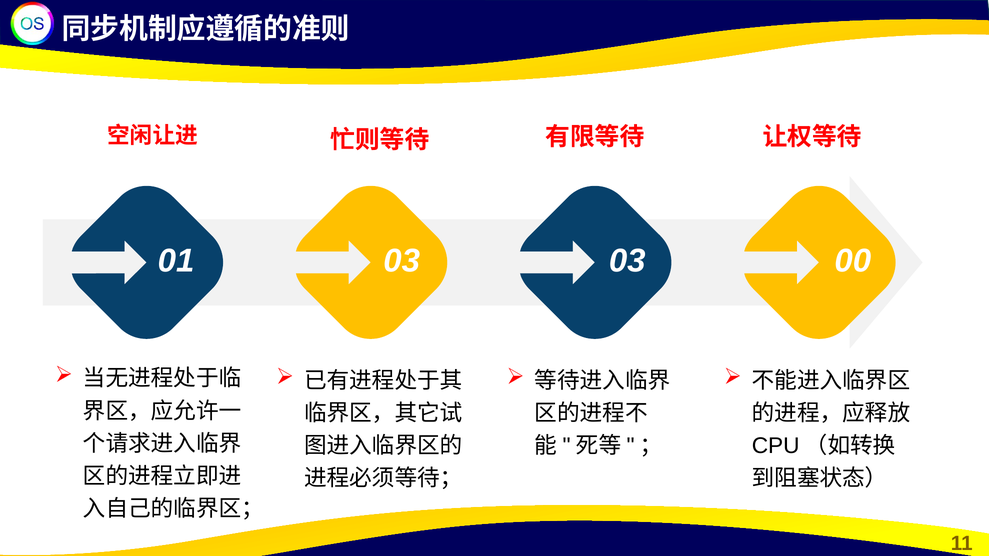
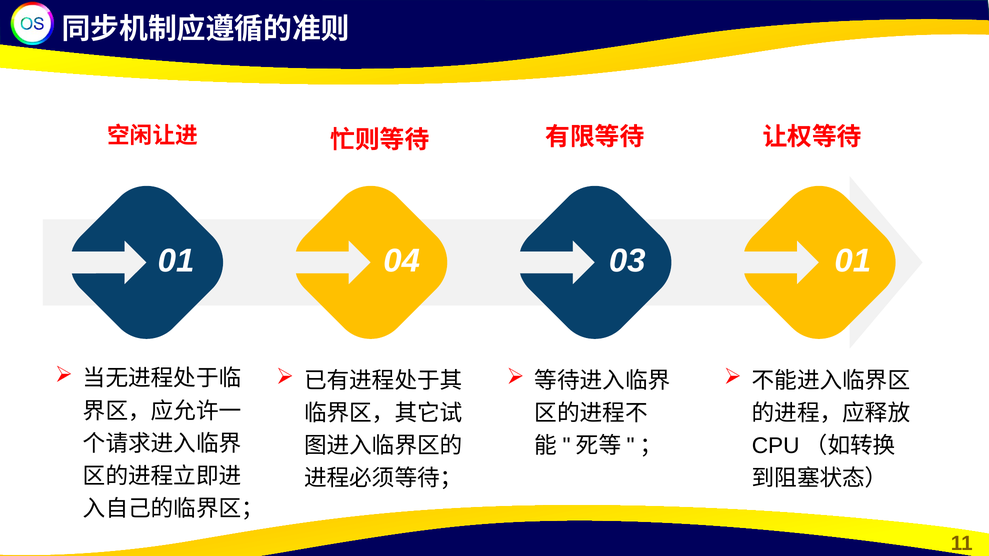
01 03: 03 -> 04 (402, 261)
03 00: 00 -> 01 (853, 261)
